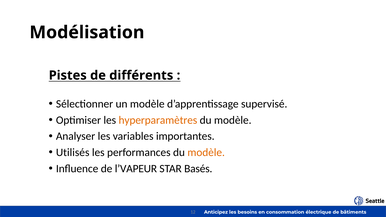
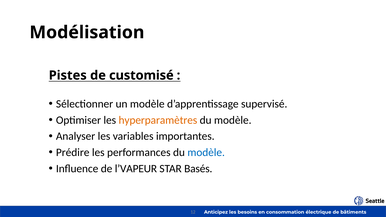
différents: différents -> customisé (141, 75)
Utilisés: Utilisés -> Prédire (73, 152)
modèle colour: orange -> blue (206, 152)
